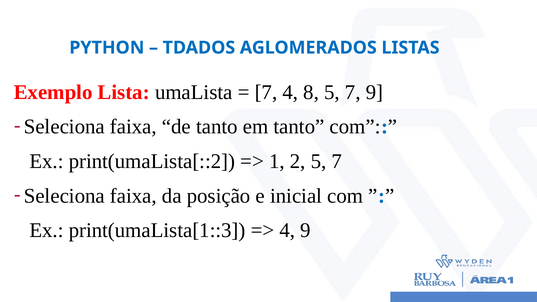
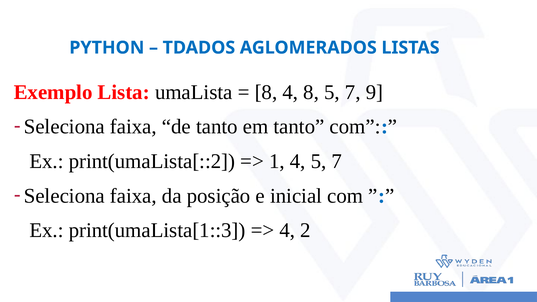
7: 7 -> 8 (266, 92)
1 2: 2 -> 4 (298, 161)
4 9: 9 -> 2 (306, 230)
